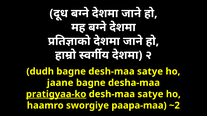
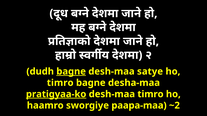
bagne underline: none -> present (71, 72)
jaane: jaane -> timro (60, 83)
satye: satye -> timro (150, 94)
